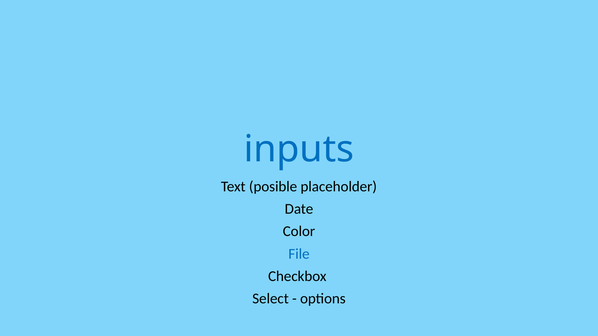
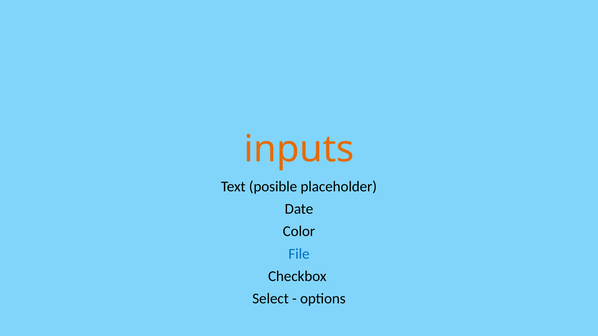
inputs colour: blue -> orange (299, 149)
